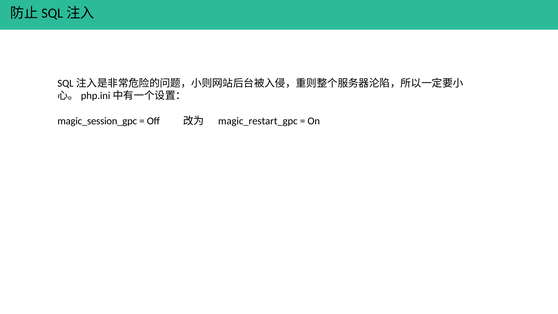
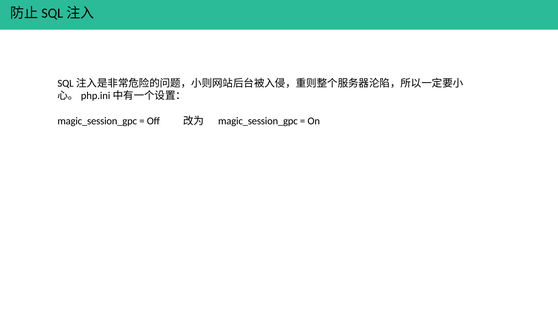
magic_restart_gpc: magic_restart_gpc -> magic_session_gpc (258, 121)
